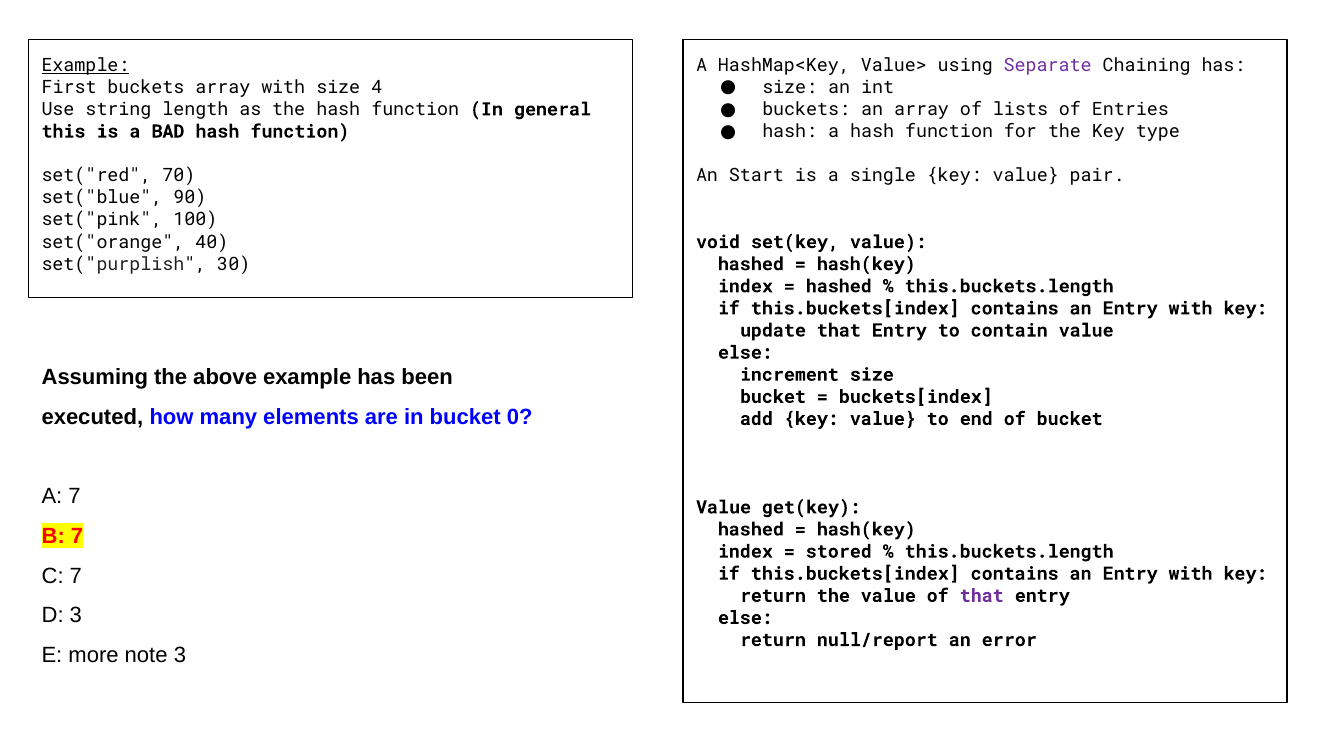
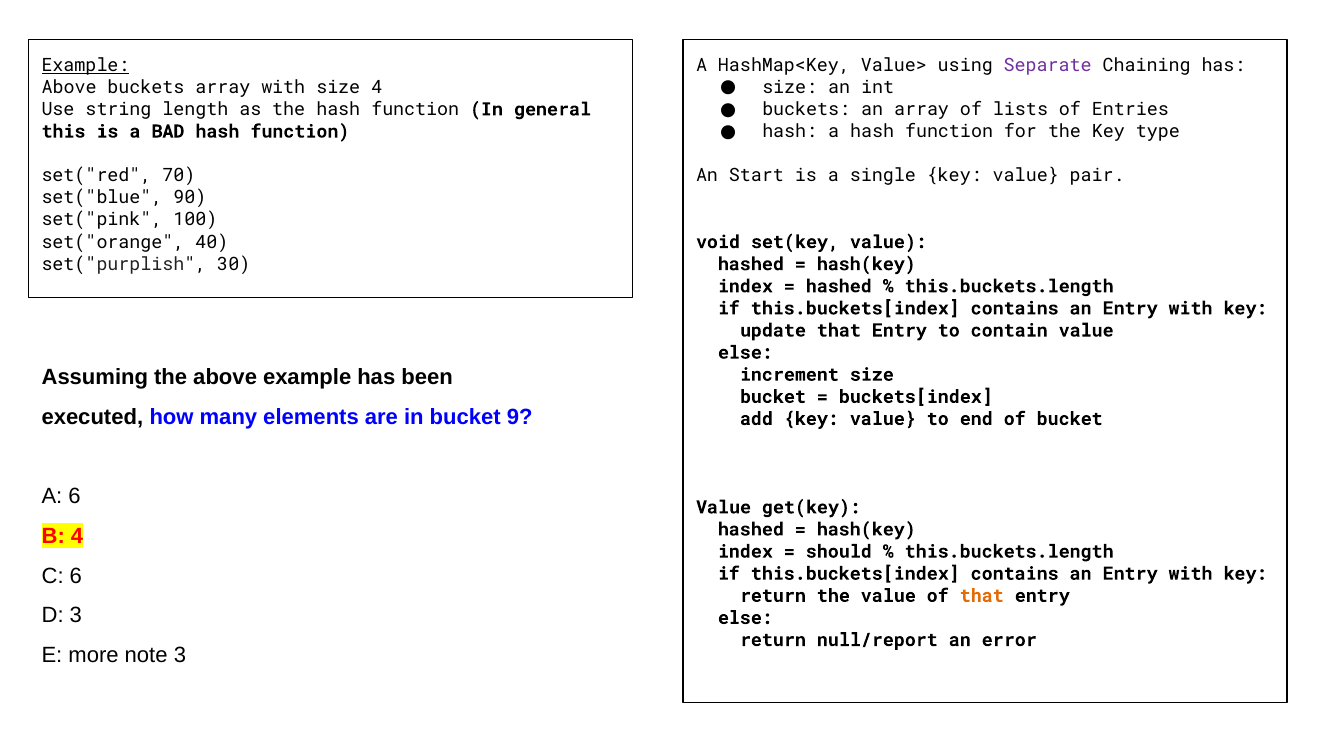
First: First -> Above (69, 87)
0: 0 -> 9 (520, 417)
A 7: 7 -> 6 (75, 496)
B 7: 7 -> 4 (77, 536)
stored: stored -> should (839, 551)
C 7: 7 -> 6 (76, 576)
that colour: purple -> orange (982, 596)
